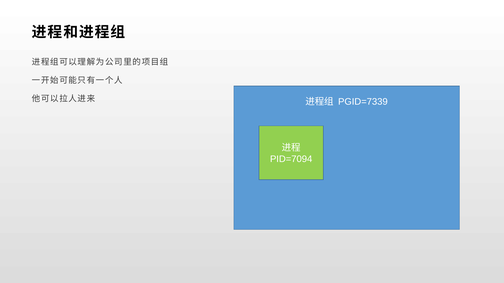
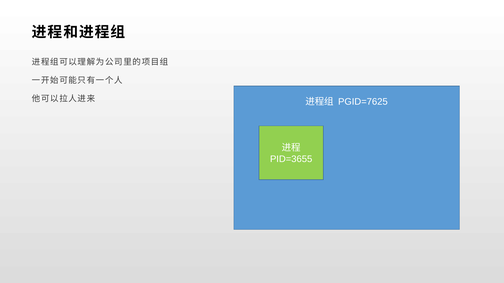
PGID=7339: PGID=7339 -> PGID=7625 (363, 102)
PID=7094: PID=7094 -> PID=3655 (291, 159)
